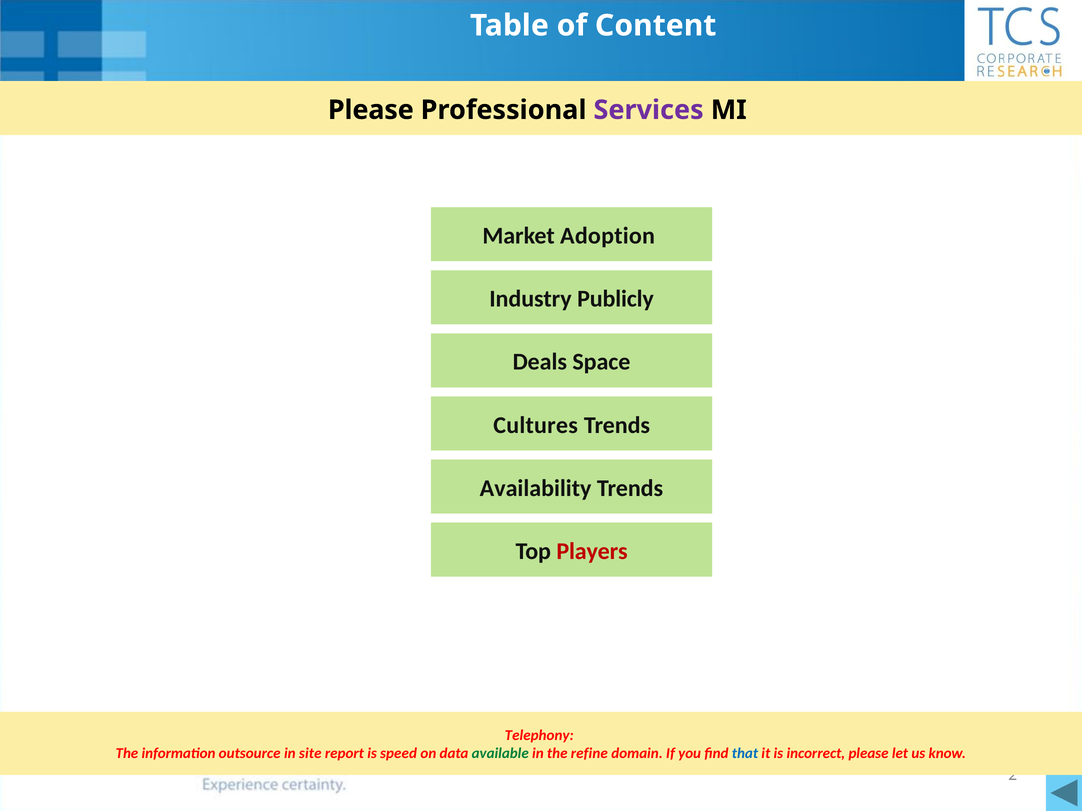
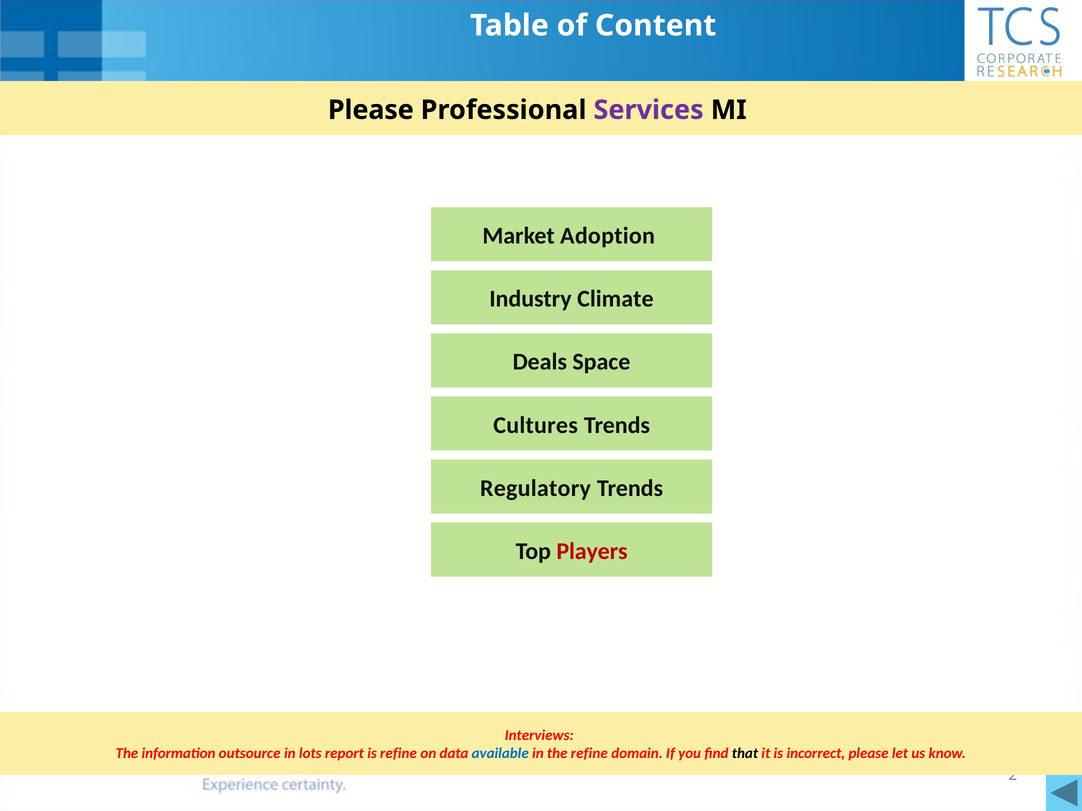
Publicly: Publicly -> Climate (615, 299)
Availability: Availability -> Regulatory (535, 489)
Telephony: Telephony -> Interviews (539, 736)
site: site -> lots (310, 754)
is speed: speed -> refine (399, 754)
available colour: green -> blue (500, 754)
that colour: blue -> black (745, 754)
